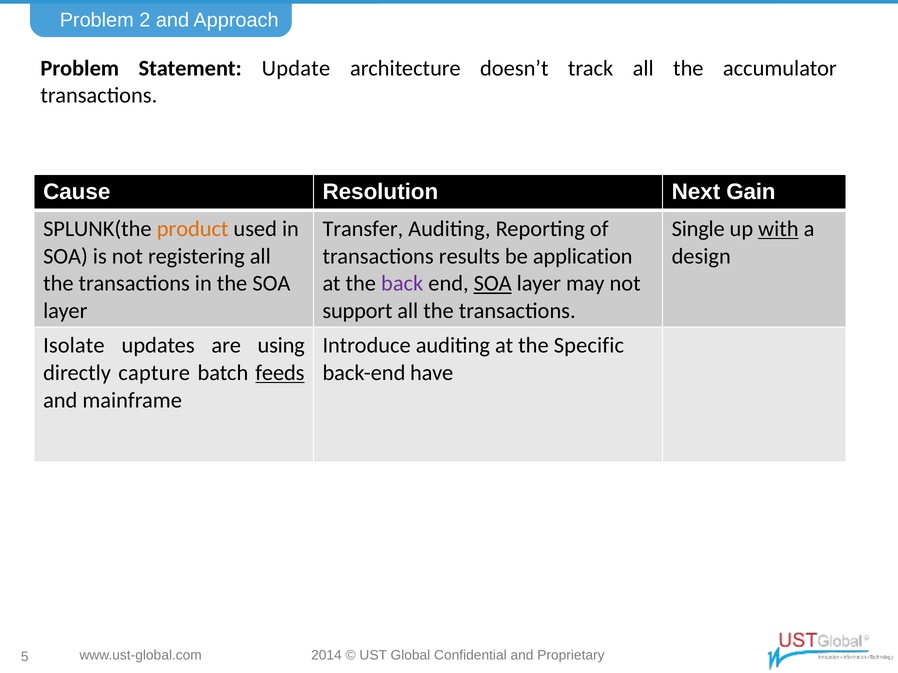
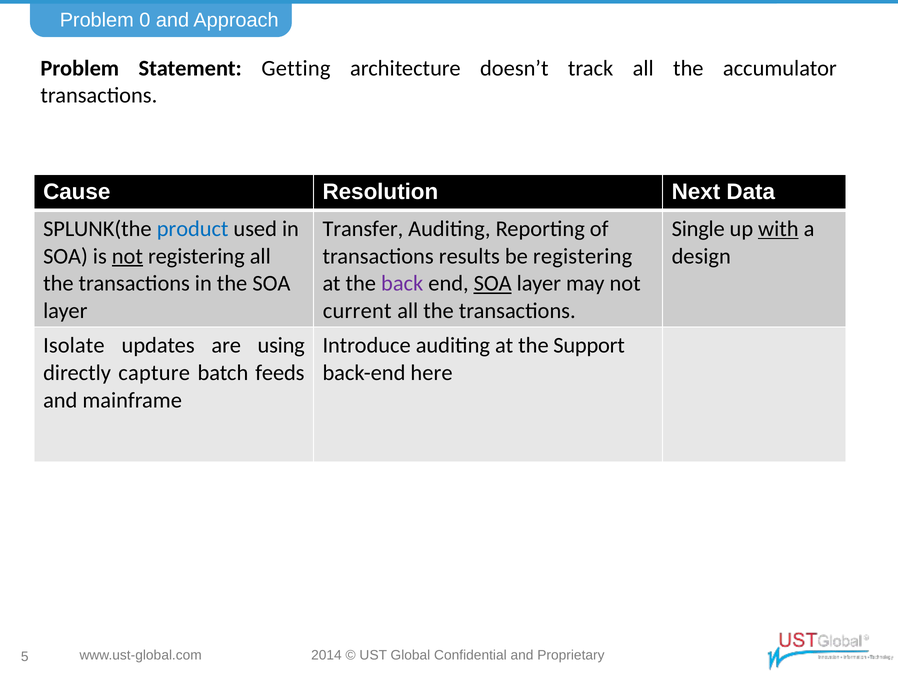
2: 2 -> 0 (145, 20)
Update: Update -> Getting (296, 68)
Gain: Gain -> Data (751, 192)
product colour: orange -> blue (193, 229)
not underline: none -> present (127, 256)
be application: application -> registering (583, 256)
support: support -> current (357, 311)
Specific: Specific -> Support (589, 346)
feeds underline: present -> none (280, 373)
have: have -> here (432, 373)
